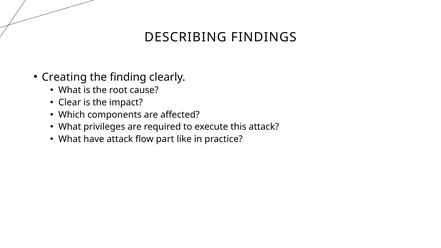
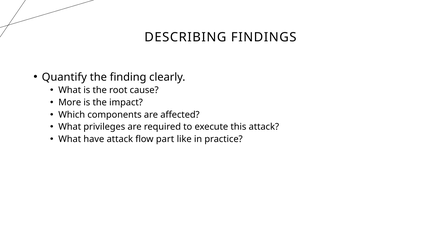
Creating: Creating -> Quantify (64, 77)
Clear: Clear -> More (70, 103)
